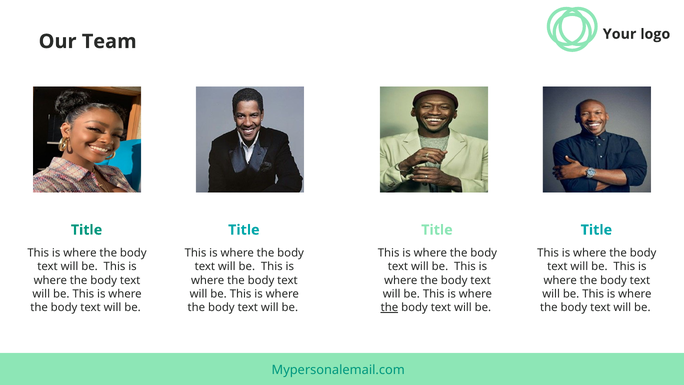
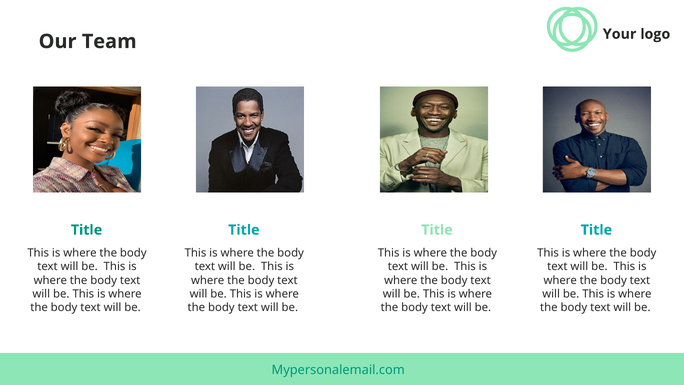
the underline: present -> none (389, 307)
